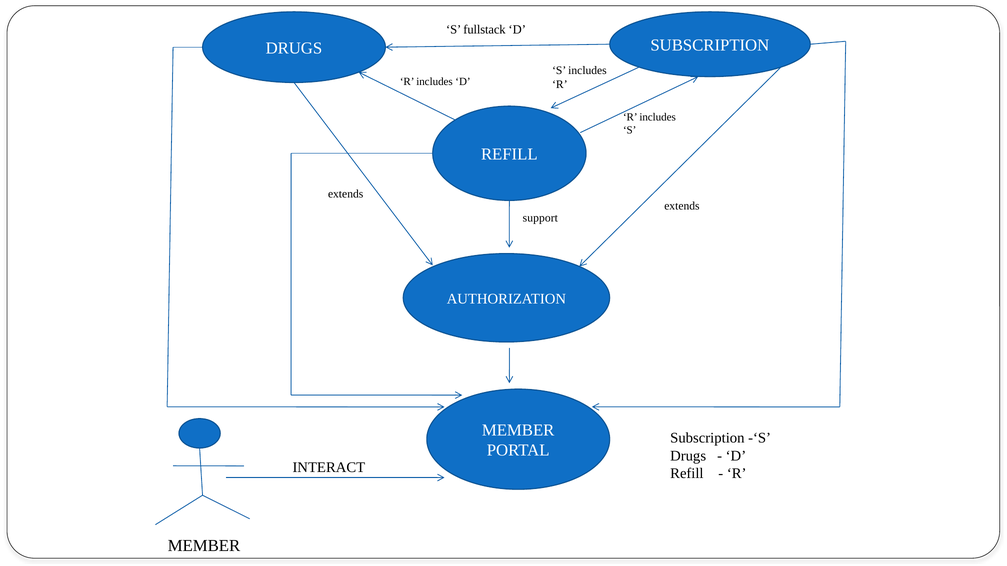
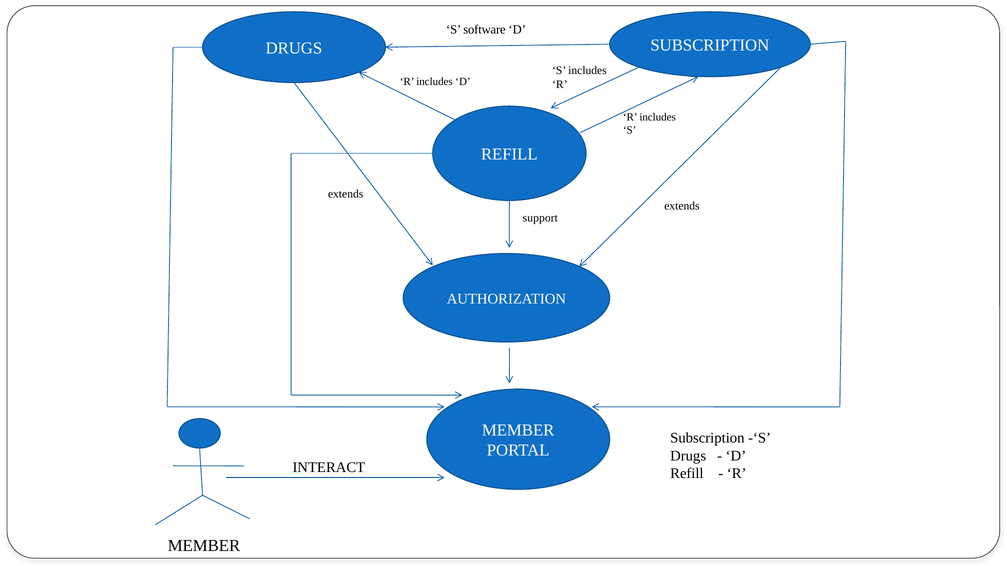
fullstack: fullstack -> software (484, 30)
